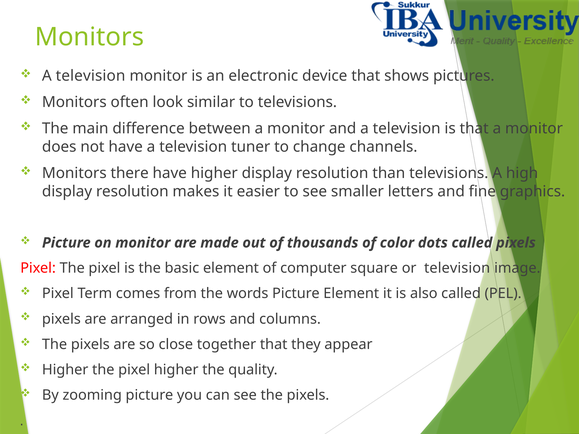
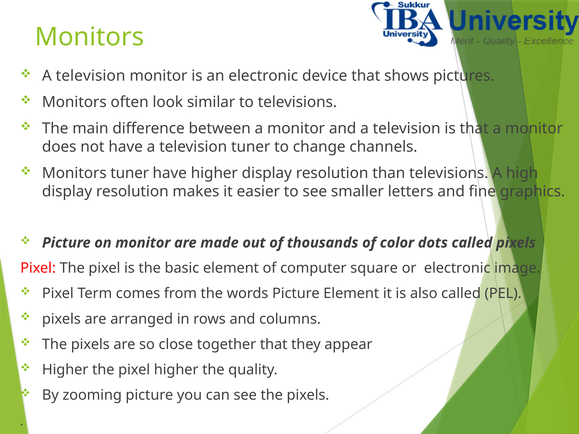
Monitors there: there -> tuner (130, 173)
or television: television -> electronic (457, 268)
